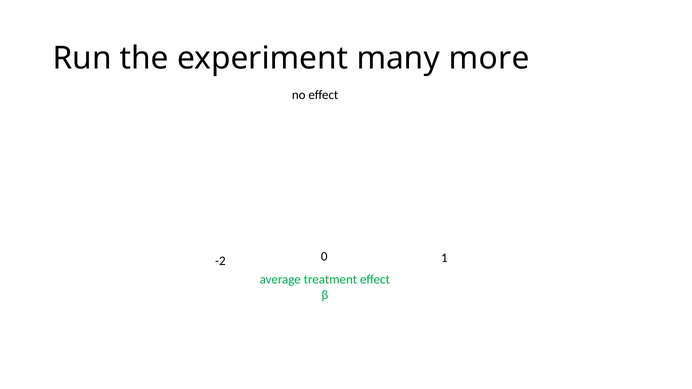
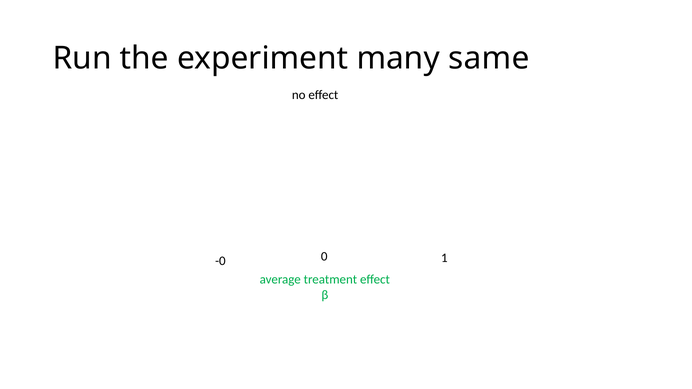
more: more -> same (489, 58)
-2: -2 -> -0 (220, 261)
